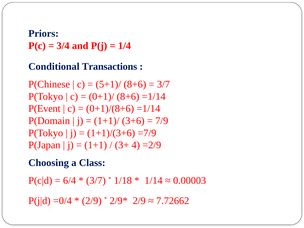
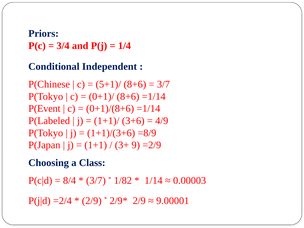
Transactions: Transactions -> Independent (110, 67)
P(Domain: P(Domain -> P(Labeled (49, 121)
7/9: 7/9 -> 4/9 (162, 121)
=7/9: =7/9 -> =8/9 (147, 133)
4: 4 -> 9 (136, 145)
6/4: 6/4 -> 8/4 (70, 181)
1/18: 1/18 -> 1/82 (123, 181)
=0/4: =0/4 -> =2/4 (62, 201)
7.72662: 7.72662 -> 9.00001 (173, 201)
